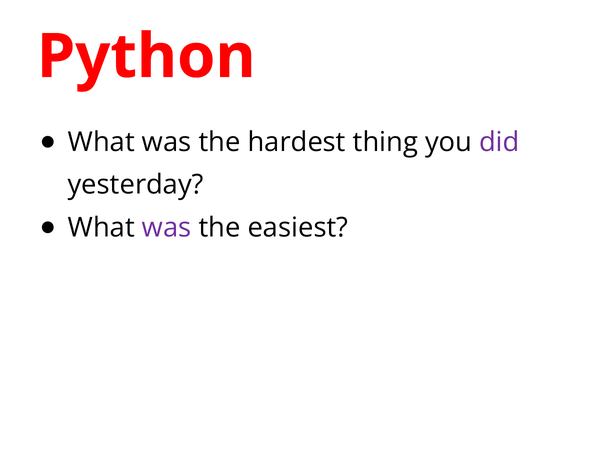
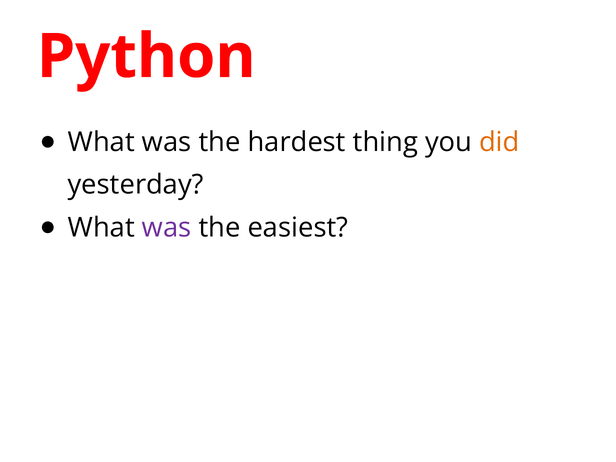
did colour: purple -> orange (499, 142)
